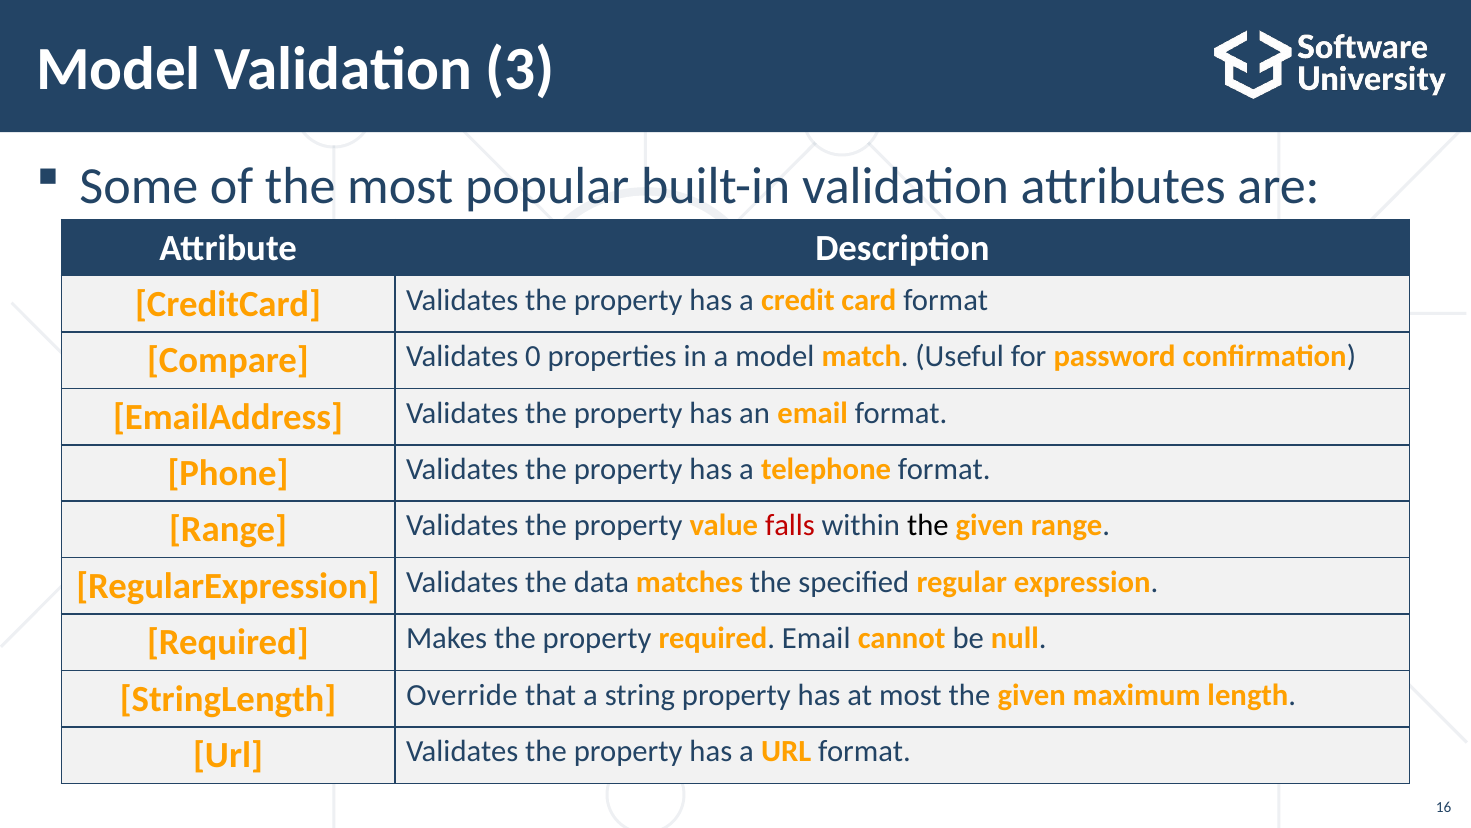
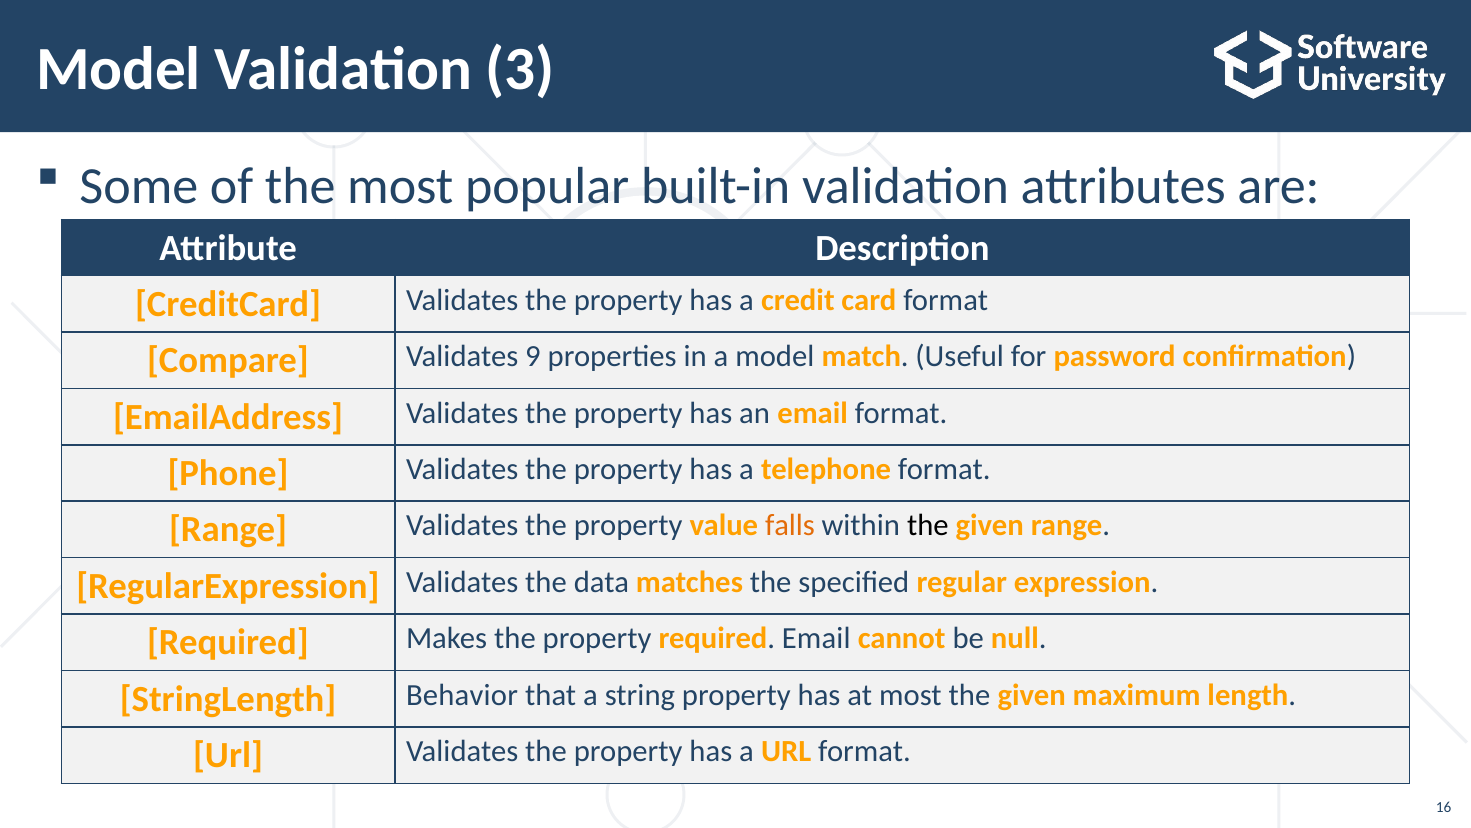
0: 0 -> 9 (533, 357)
falls colour: red -> orange (790, 525)
Override: Override -> Behavior (462, 695)
